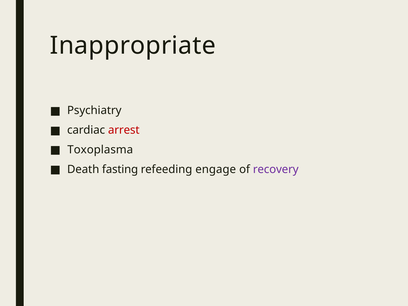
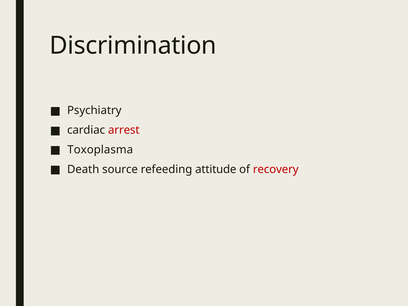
Inappropriate: Inappropriate -> Discrimination (133, 46)
fasting: fasting -> source (120, 169)
engage: engage -> attitude (216, 169)
recovery colour: purple -> red (276, 169)
